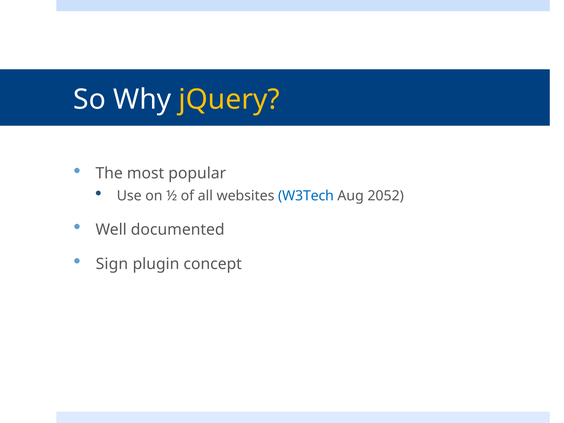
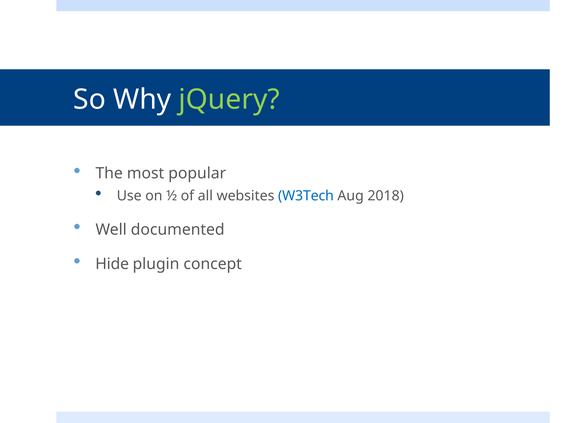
jQuery colour: yellow -> light green (229, 99)
2052: 2052 -> 2018 (386, 196)
Sign: Sign -> Hide (112, 264)
